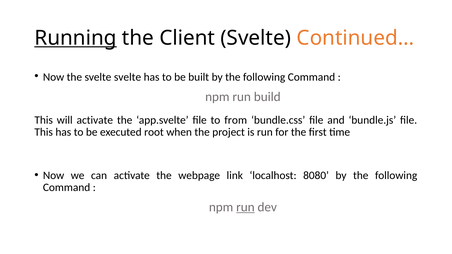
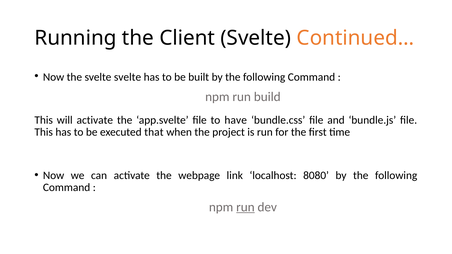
Running underline: present -> none (76, 38)
from: from -> have (236, 120)
root: root -> that (154, 132)
